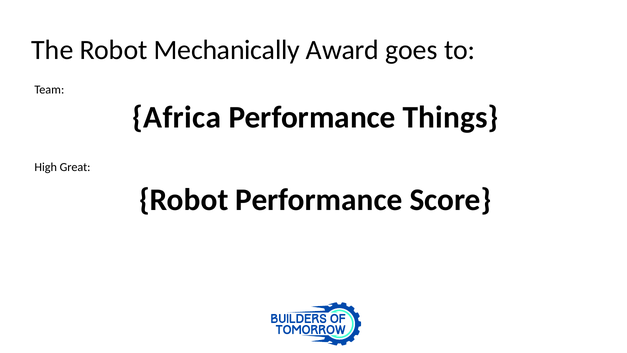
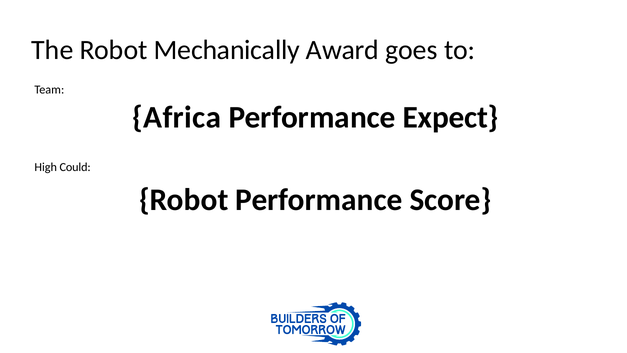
Things: Things -> Expect (451, 117)
Great: Great -> Could (75, 167)
